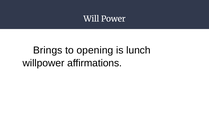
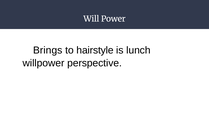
opening: opening -> hairstyle (95, 50)
affirmations: affirmations -> perspective (95, 63)
